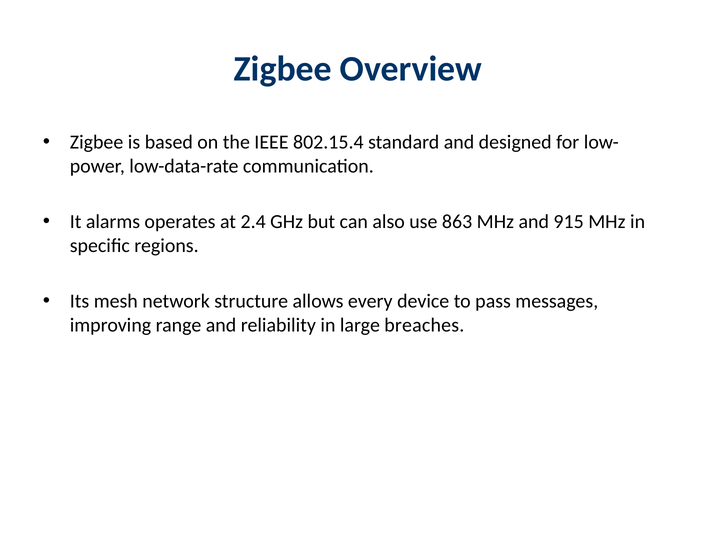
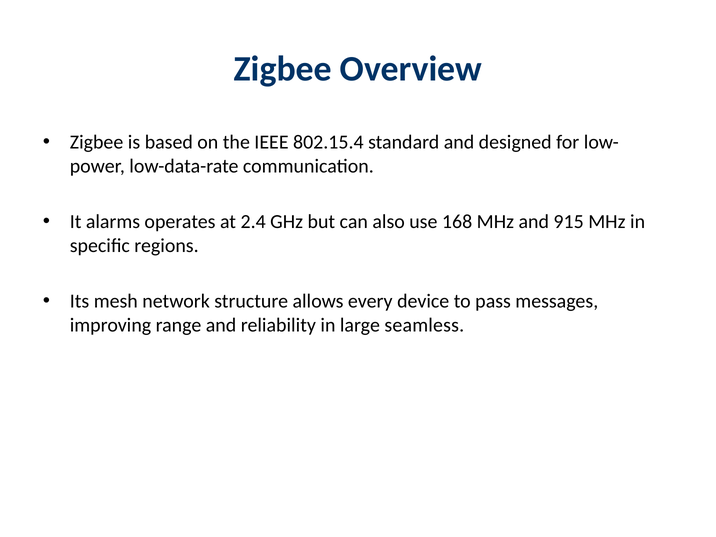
863: 863 -> 168 (457, 222)
breaches: breaches -> seamless (424, 325)
